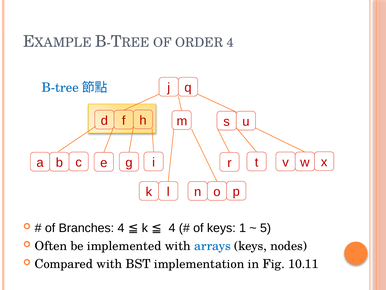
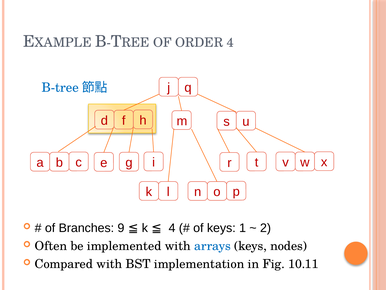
Branches 4: 4 -> 9 (121, 228)
5: 5 -> 2 (266, 228)
